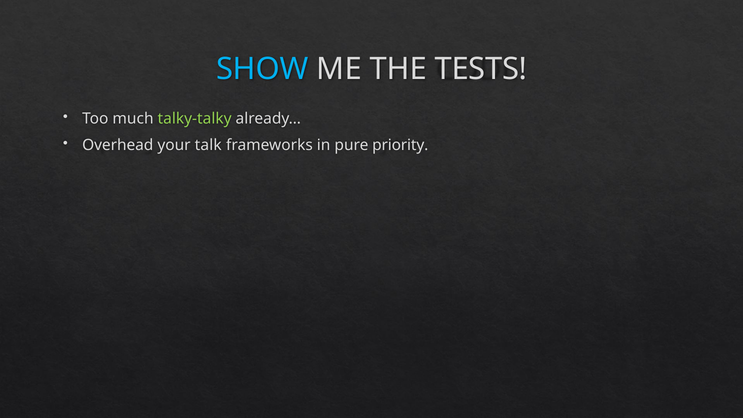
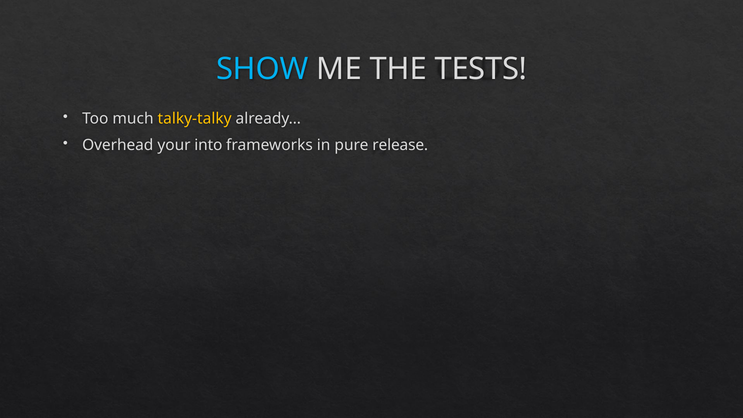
talky-talky colour: light green -> yellow (195, 119)
talk: talk -> into (208, 145)
priority: priority -> release (400, 145)
